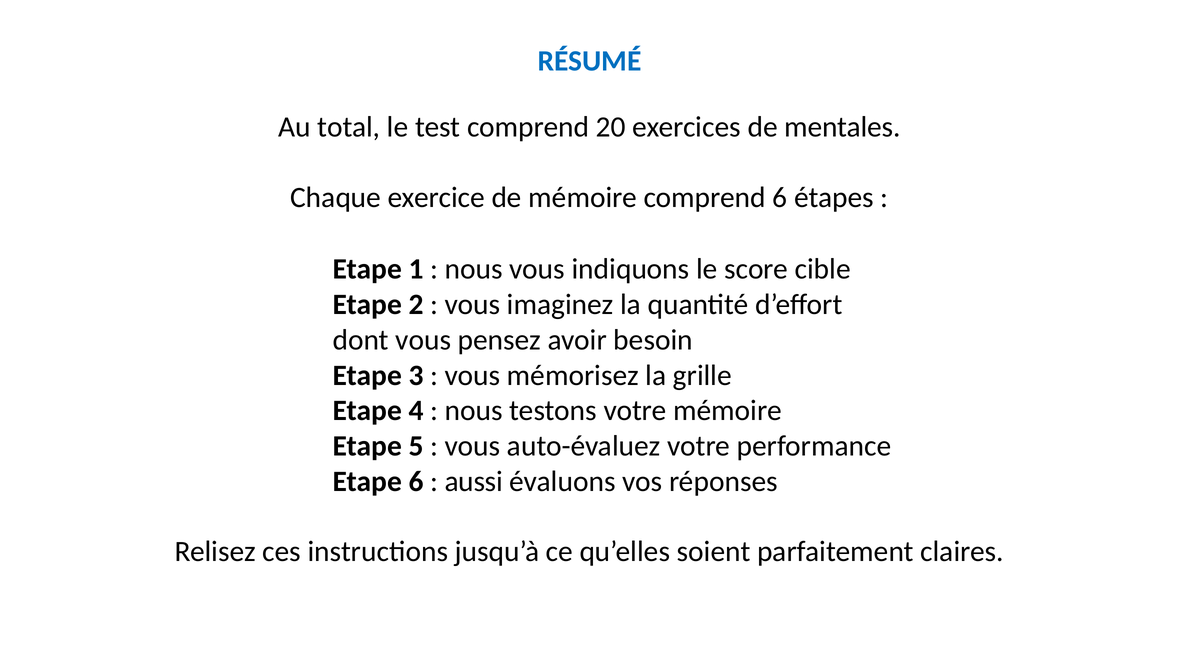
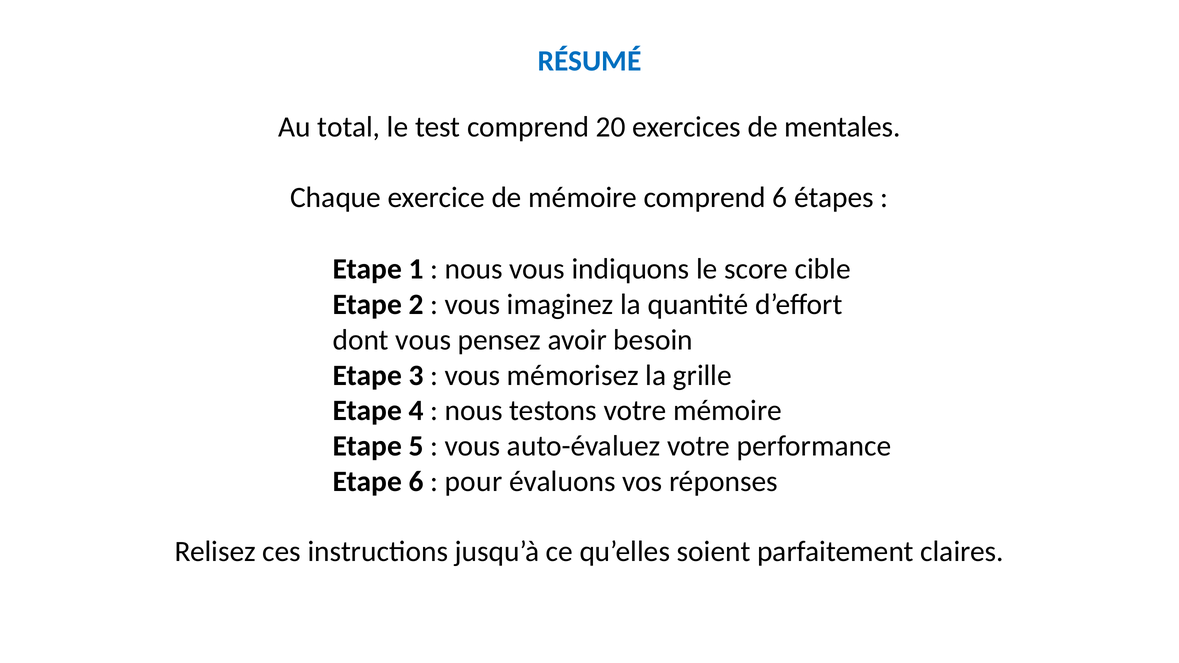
aussi: aussi -> pour (474, 482)
